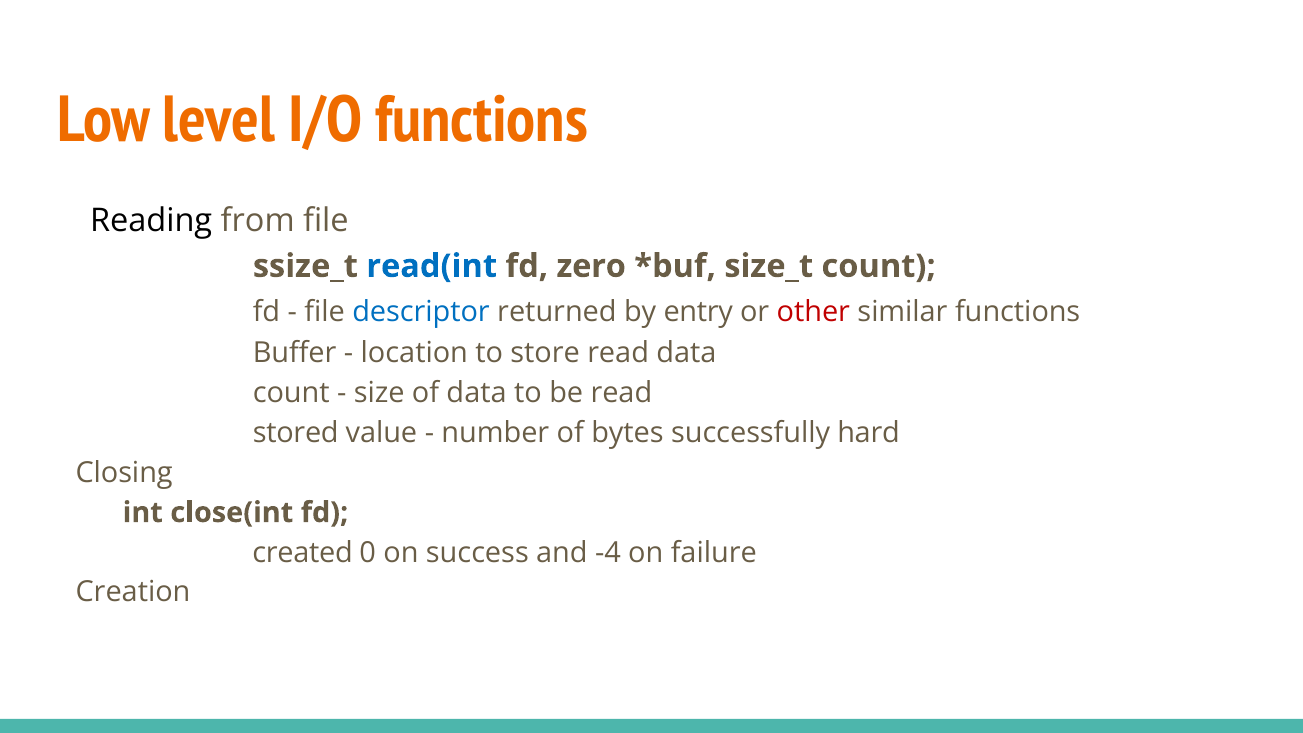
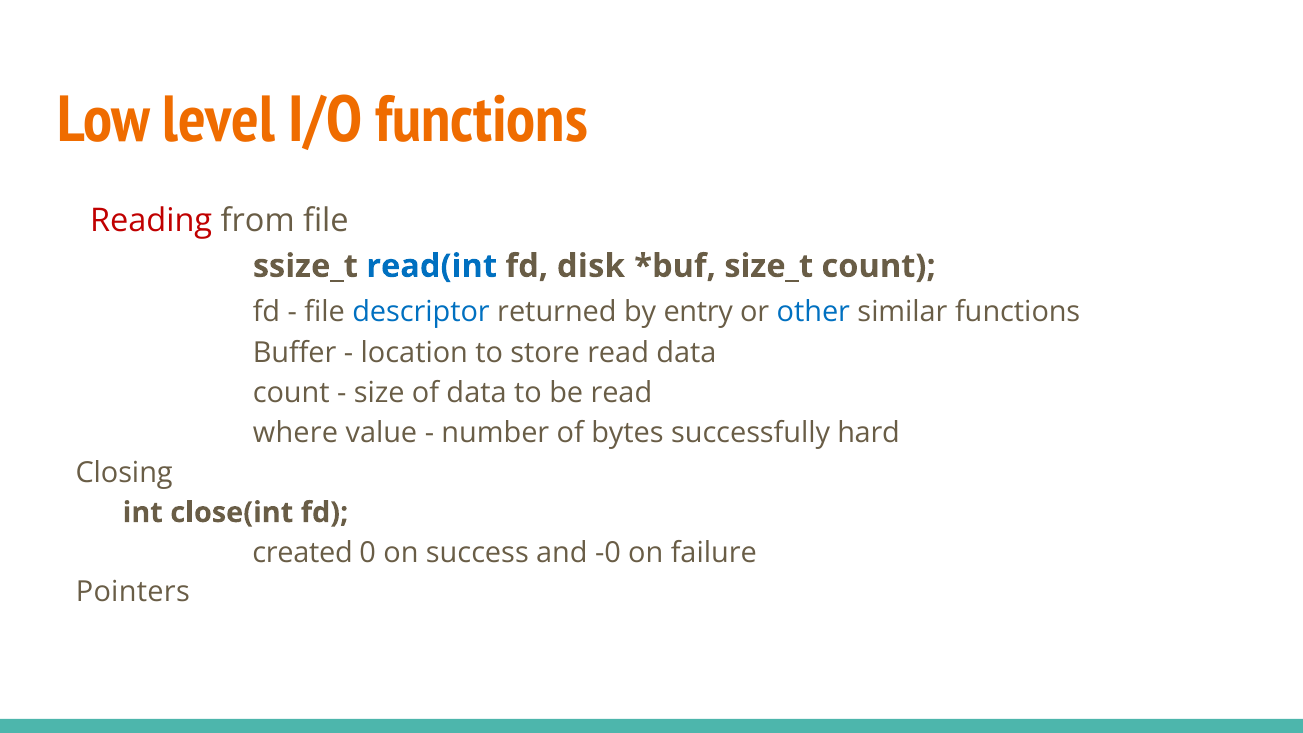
Reading colour: black -> red (151, 221)
zero: zero -> disk (591, 266)
other colour: red -> blue (813, 312)
stored: stored -> where (296, 433)
-4: -4 -> -0 (608, 552)
Creation: Creation -> Pointers (133, 592)
